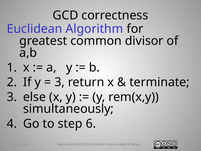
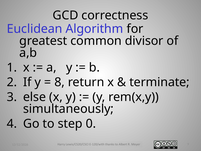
3: 3 -> 8 (60, 82)
6: 6 -> 0 (91, 123)
